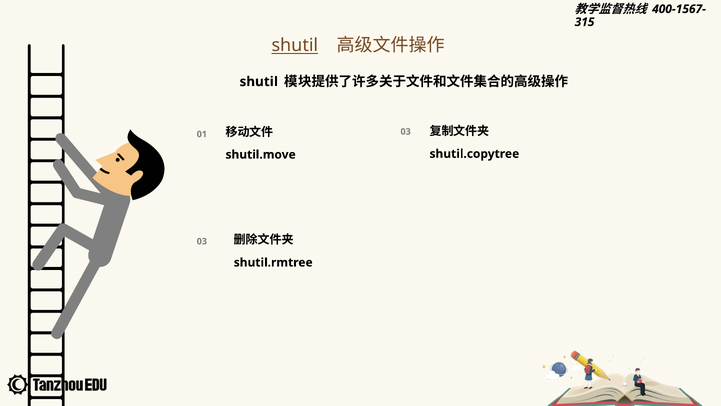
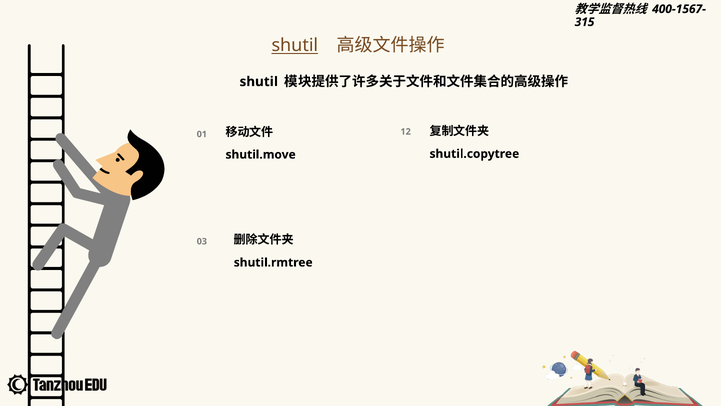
01 03: 03 -> 12 (406, 132)
